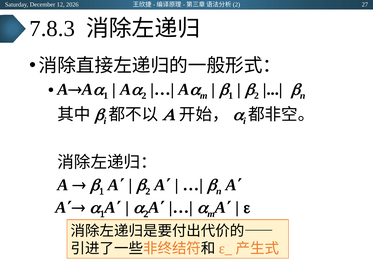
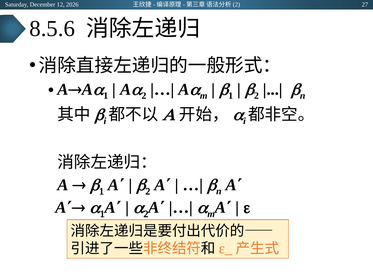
7.8.3: 7.8.3 -> 8.5.6 (52, 29)
